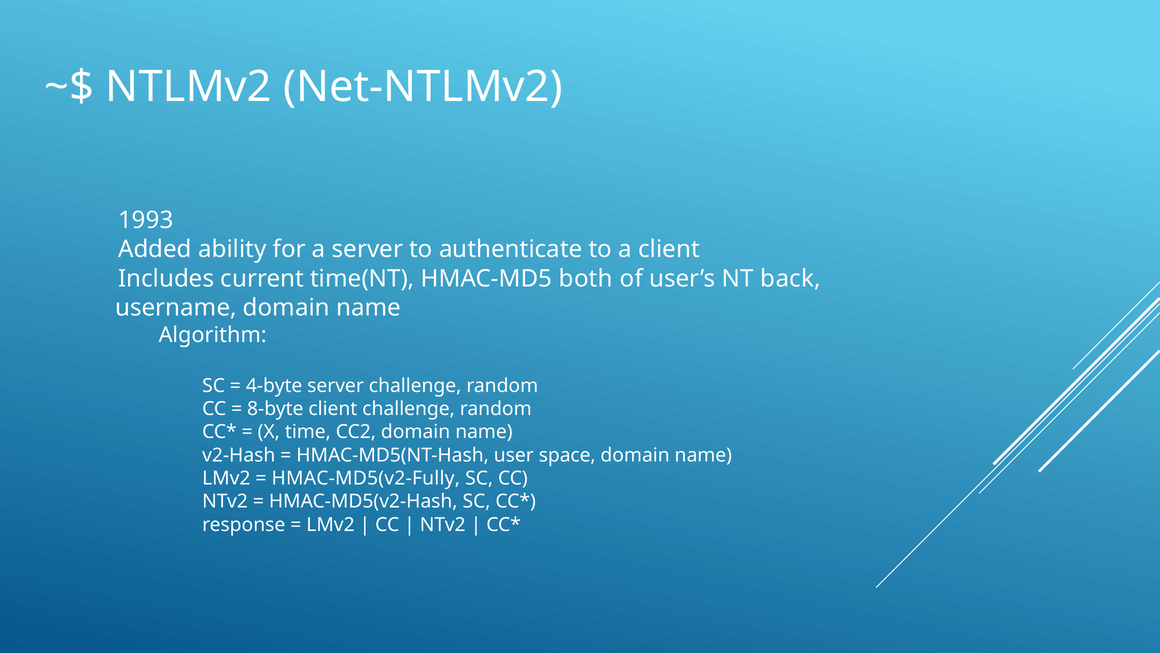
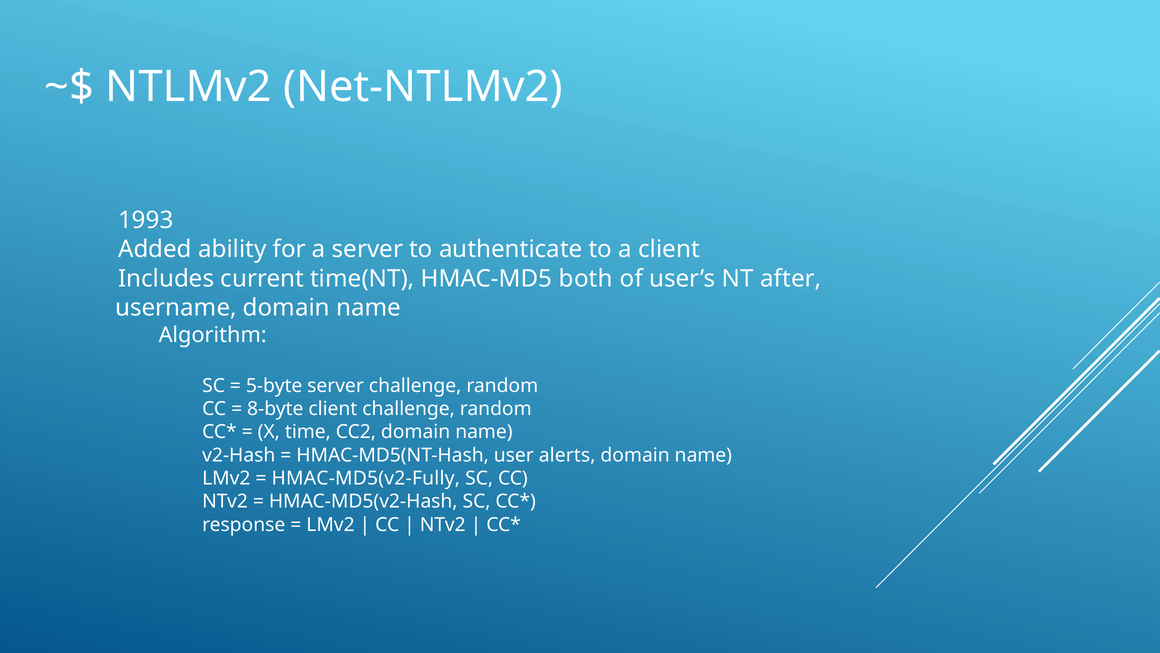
back: back -> after (791, 278)
4-byte: 4-byte -> 5-byte (274, 385)
space: space -> alerts (567, 455)
